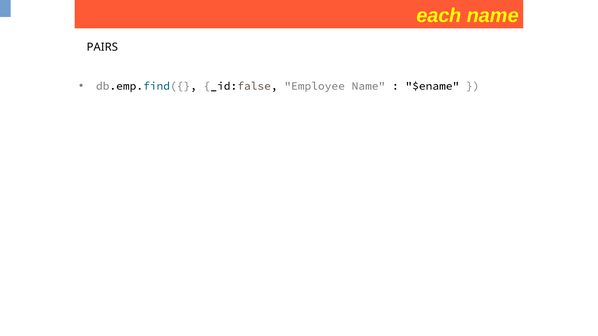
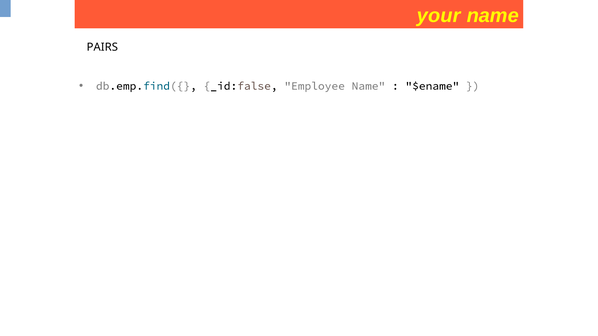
each: each -> your (439, 16)
